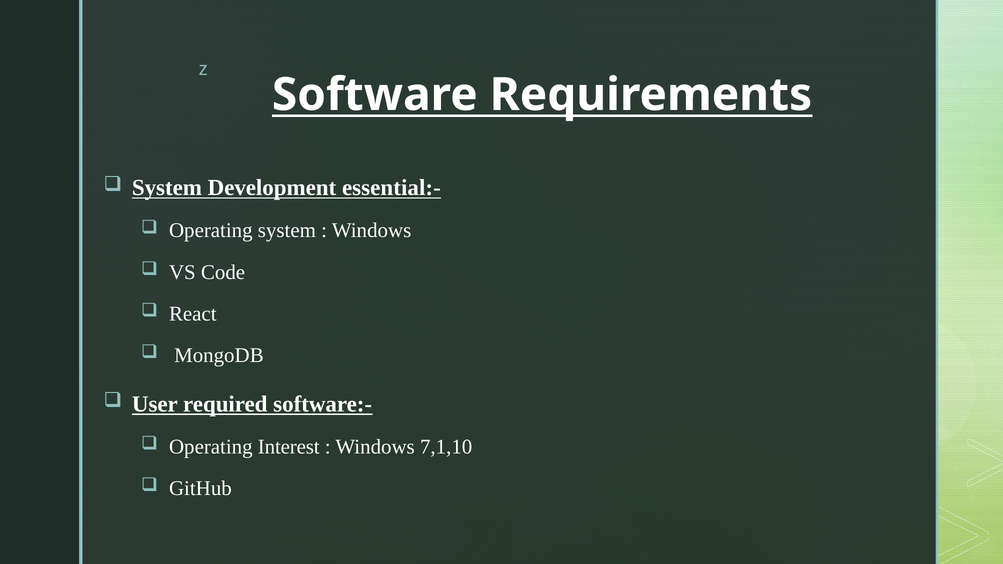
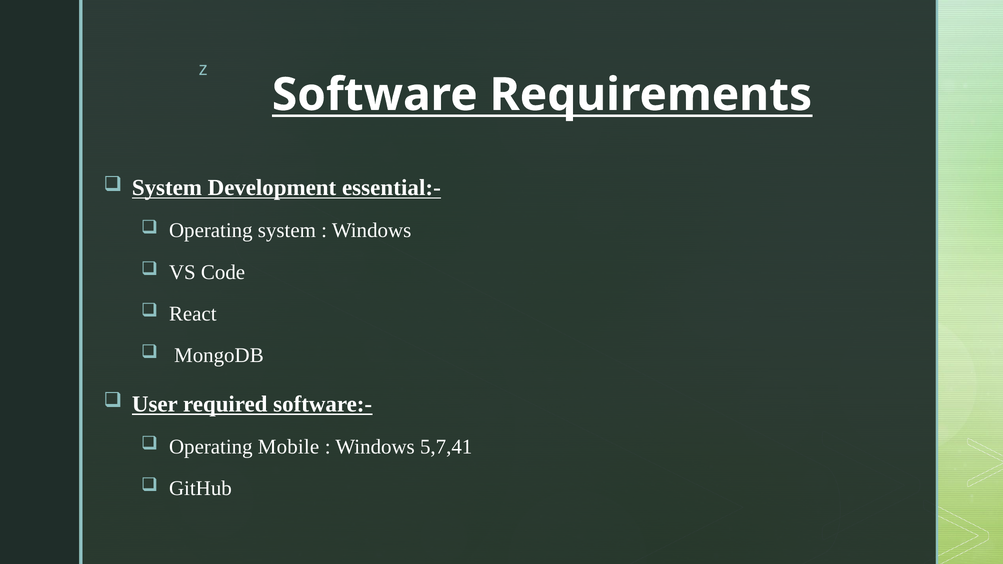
Interest: Interest -> Mobile (289, 447)
7,1,10: 7,1,10 -> 5,7,41 (446, 447)
